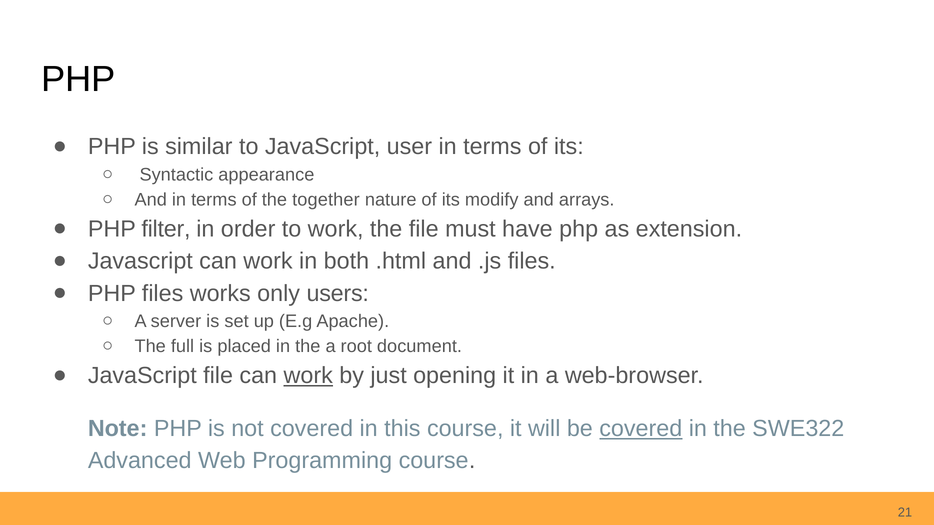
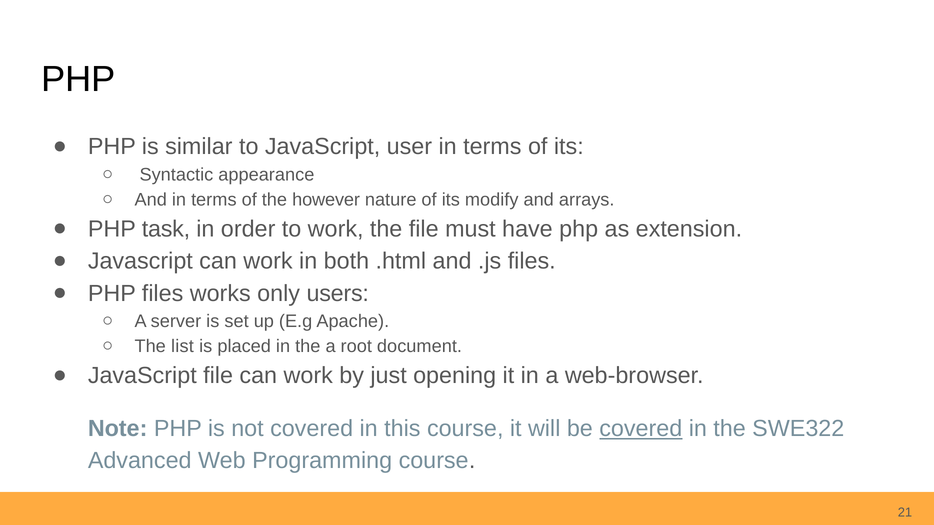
together: together -> however (326, 200)
filter: filter -> task (166, 229)
full: full -> list (182, 346)
work underline: present -> none (308, 376)
